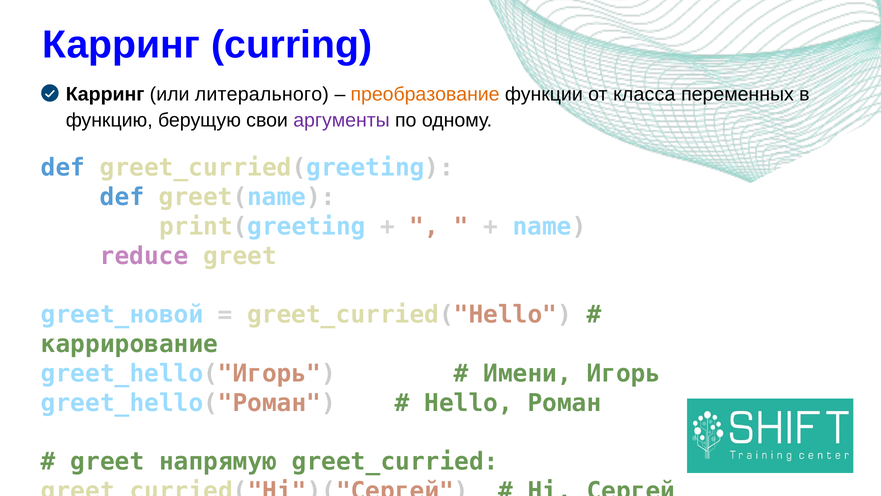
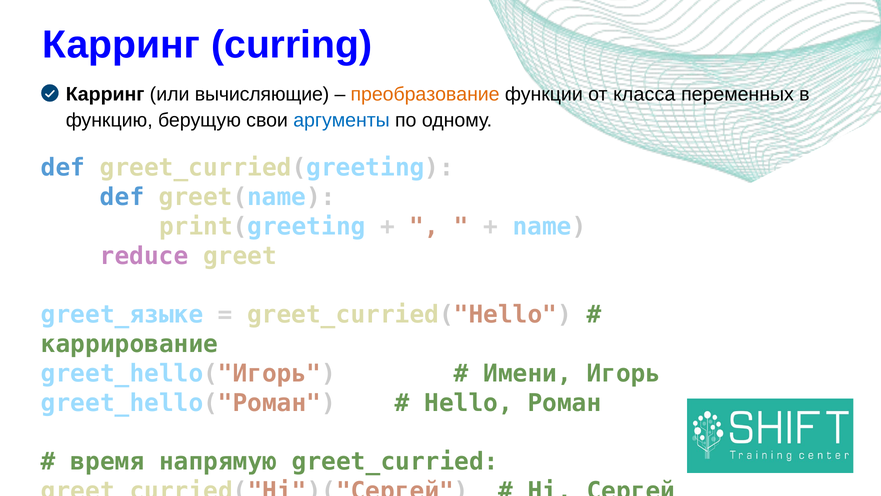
литерального: литерального -> вычисляющие (262, 94)
аргументы colour: purple -> blue (342, 120)
greet_новой: greet_новой -> greet_языке (122, 315)
greet: greet -> время (107, 462)
